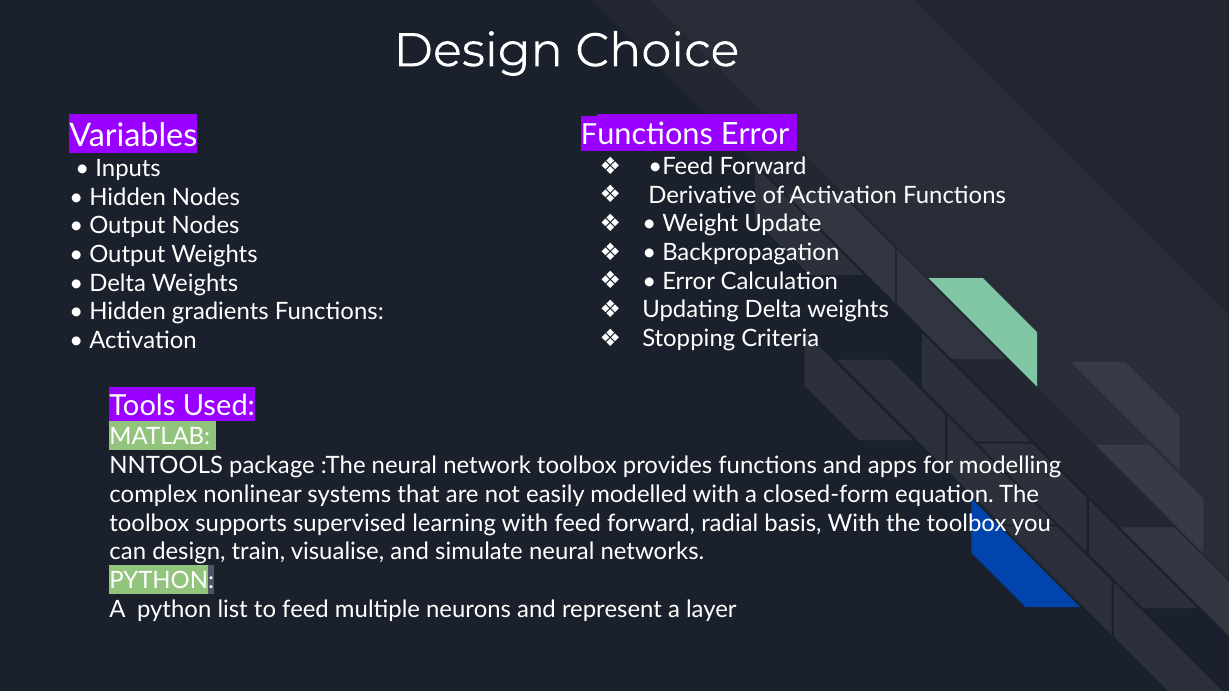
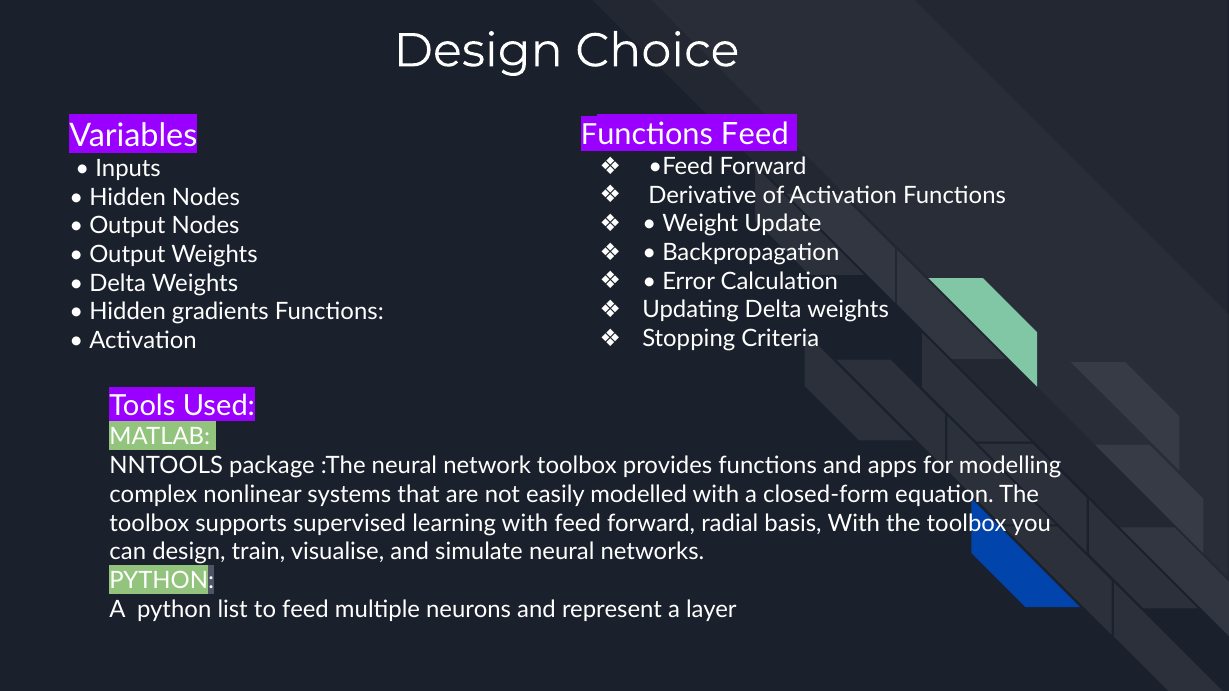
Functions Error: Error -> Feed (755, 134)
